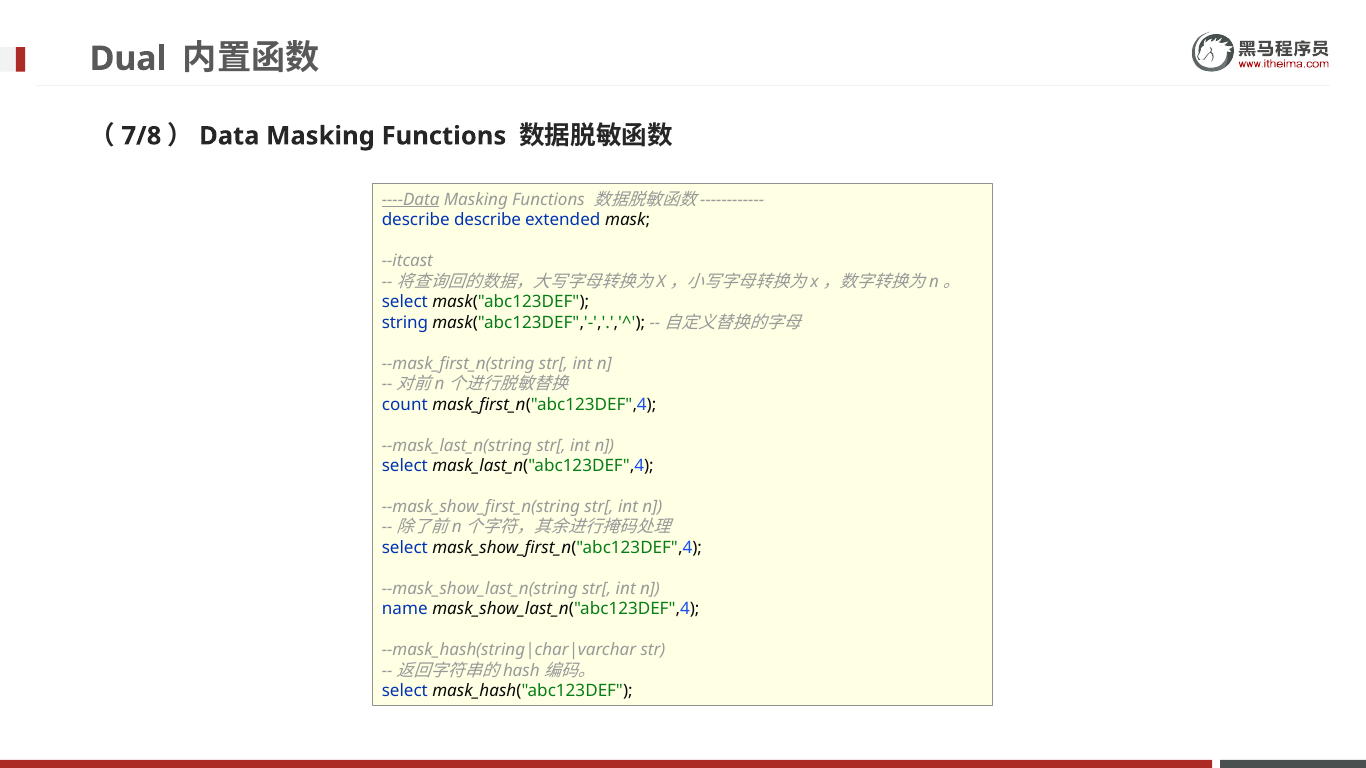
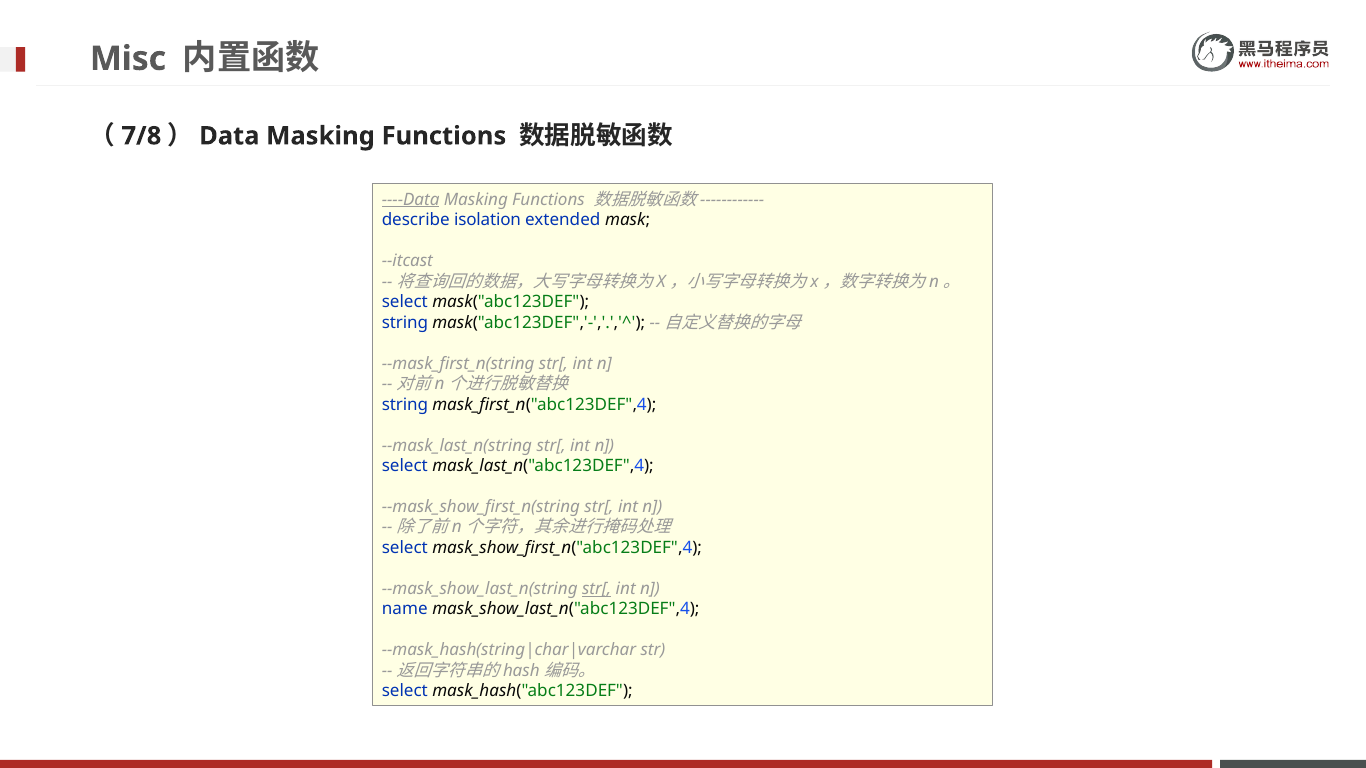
Dual: Dual -> Misc (128, 59)
describe describe: describe -> isolation (488, 220)
count: count -> string (405, 405)
str[ underline: none -> present (597, 589)
